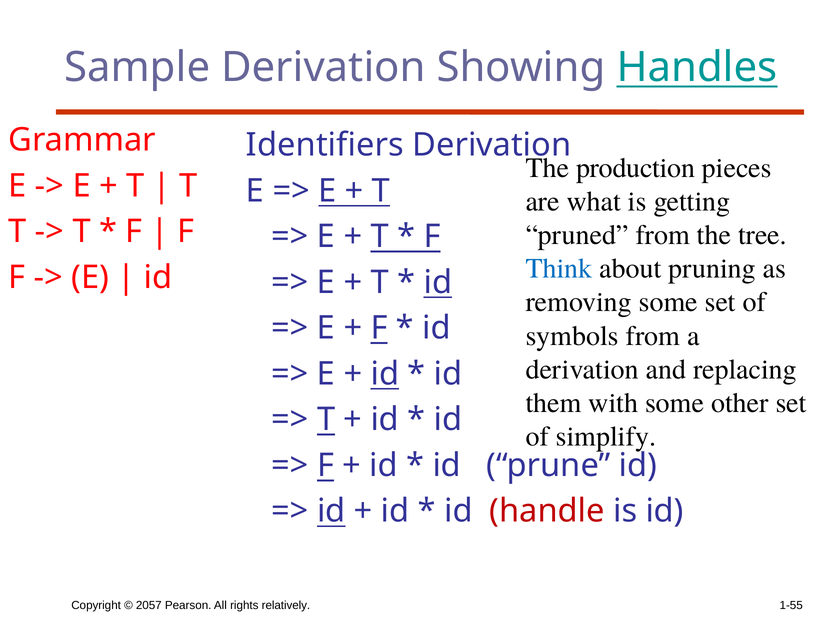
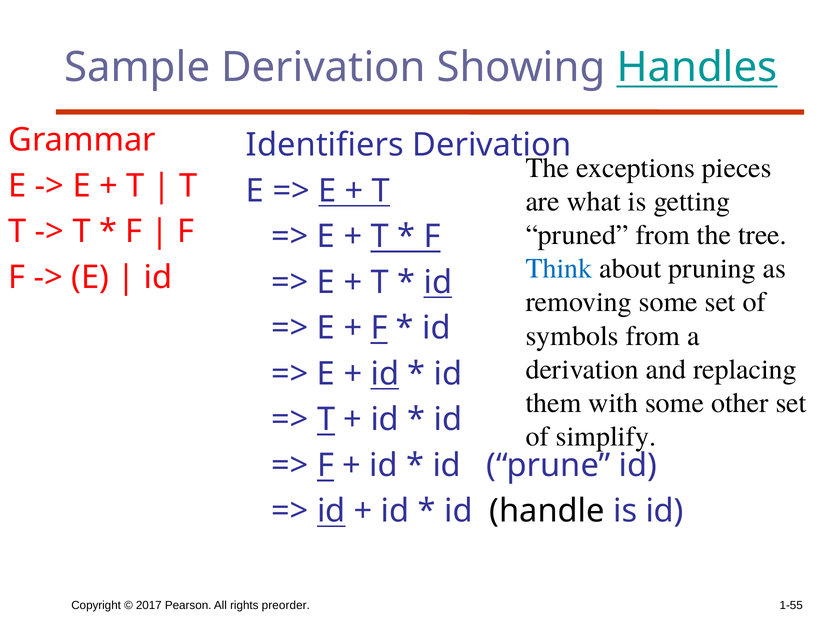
production: production -> exceptions (636, 168)
handle colour: red -> black (547, 511)
2057: 2057 -> 2017 (149, 605)
relatively: relatively -> preorder (286, 605)
